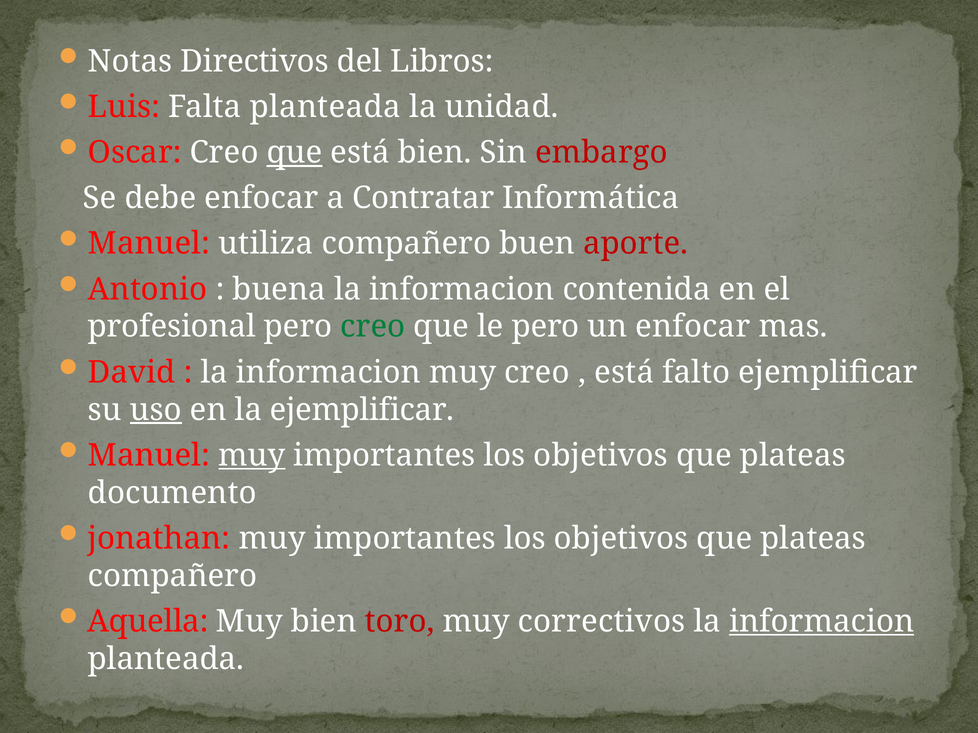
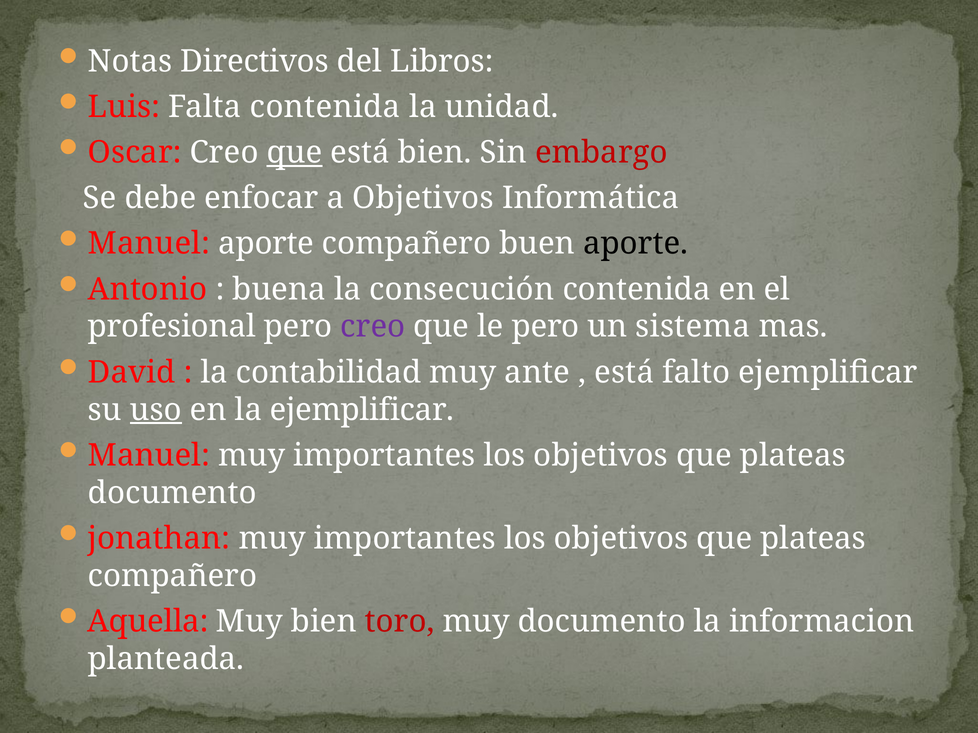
Falta planteada: planteada -> contenida (325, 107)
a Contratar: Contratar -> Objetivos (423, 198)
Manuel utiliza: utiliza -> aporte (266, 244)
aporte colour: red -> black (636, 244)
buena la informacion: informacion -> consecución (462, 289)
creo colour: green -> purple (373, 327)
un enfocar: enfocar -> sistema (693, 327)
informacion: informacion -> contabilidad (329, 373)
muy creo: creo -> ante (537, 373)
muy underline: present -> none (252, 456)
muy correctivos: correctivos -> documento (602, 622)
informacion underline: present -> none (822, 622)
